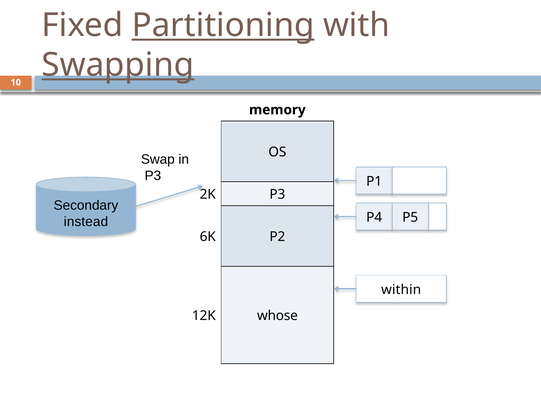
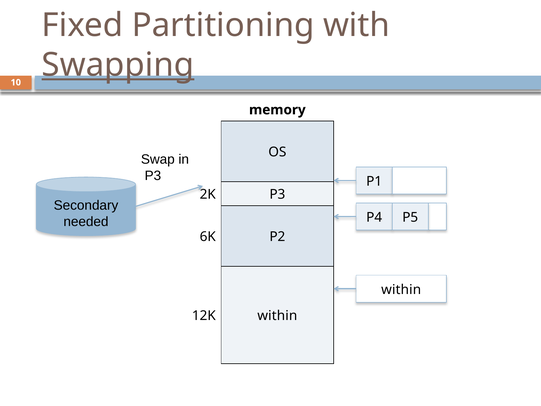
Partitioning underline: present -> none (223, 25)
instead: instead -> needed (86, 222)
12K whose: whose -> within (277, 316)
